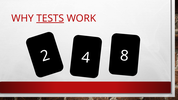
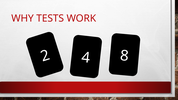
TESTS underline: present -> none (50, 18)
